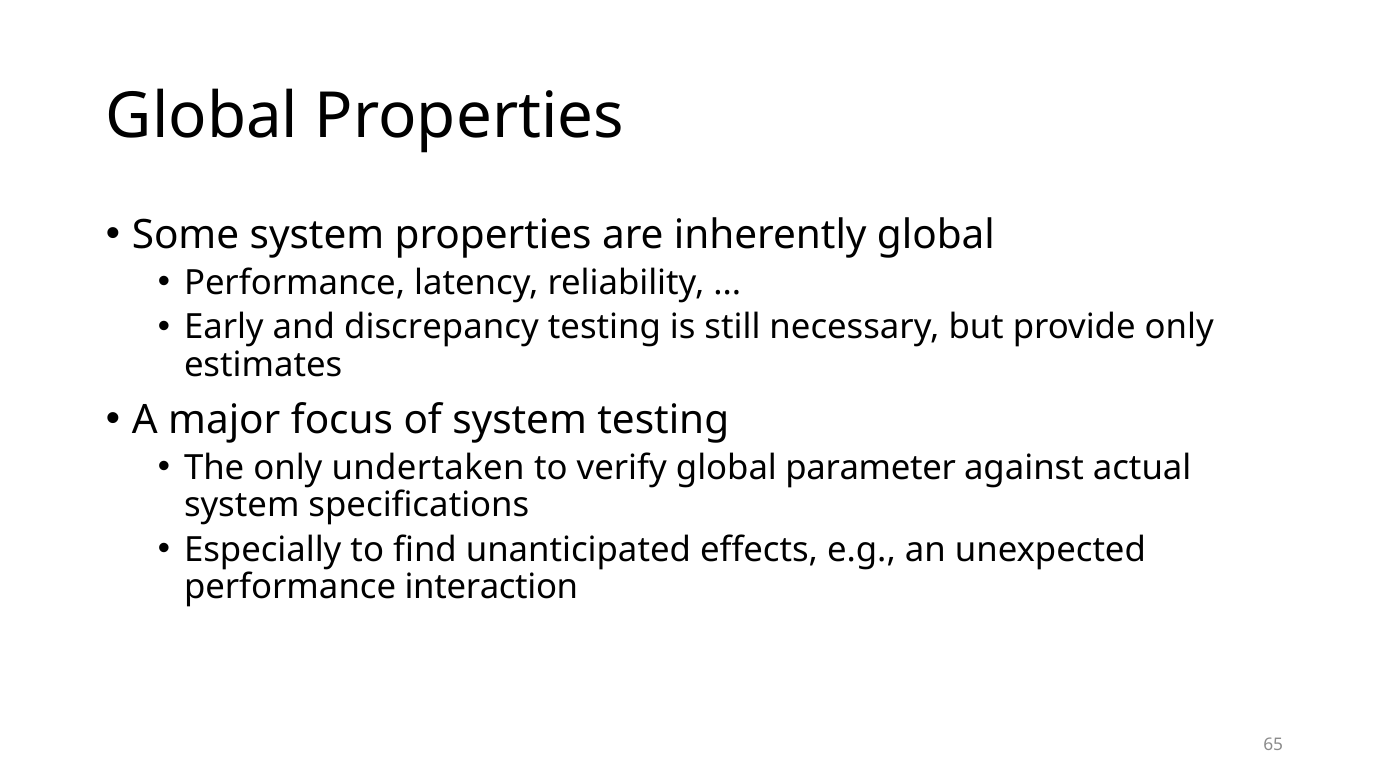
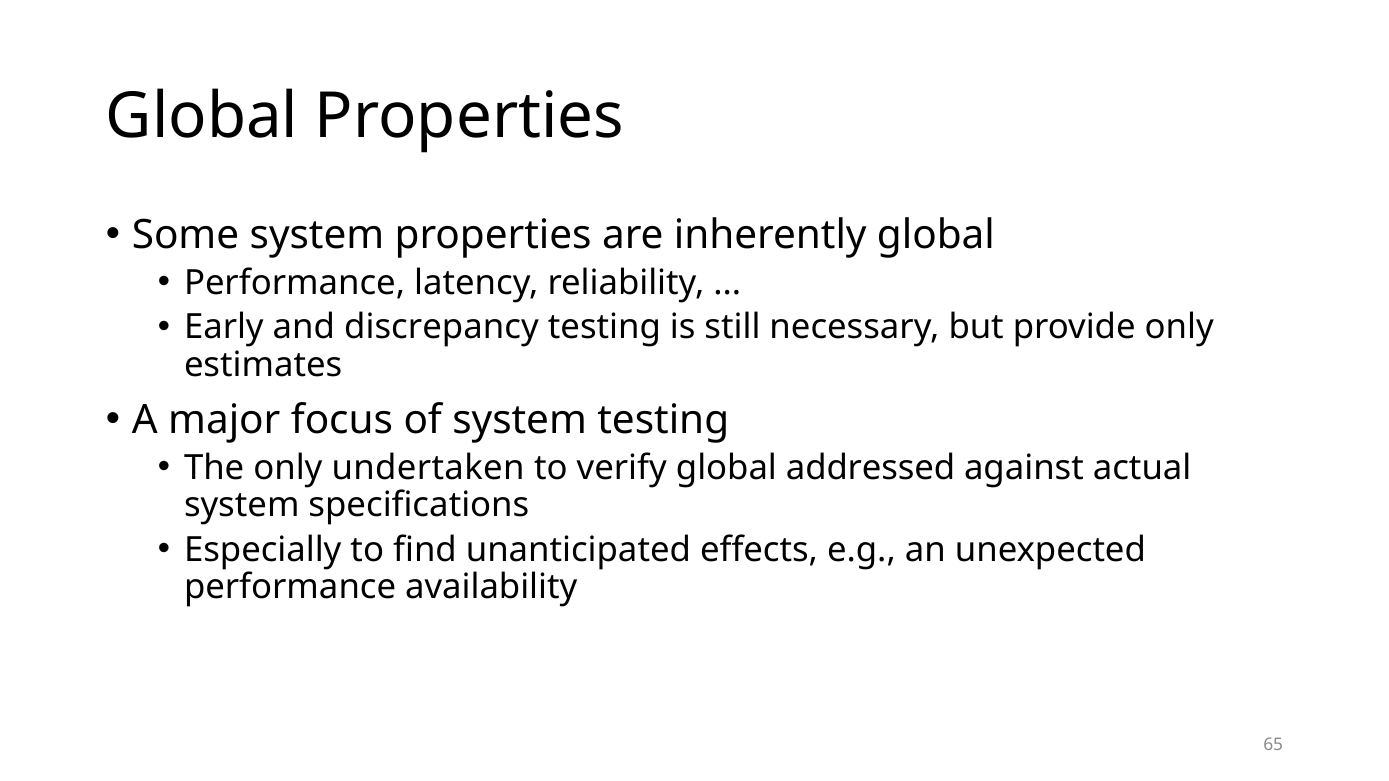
parameter: parameter -> addressed (871, 468)
interaction: interaction -> availability (491, 588)
